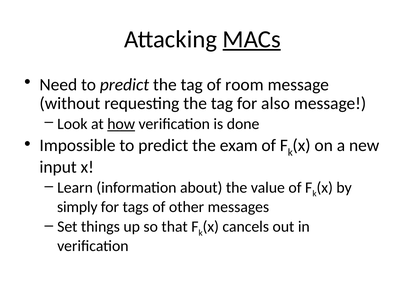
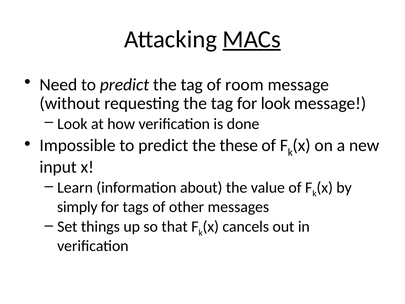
for also: also -> look (276, 103)
how underline: present -> none (121, 124)
exam: exam -> these (239, 145)
